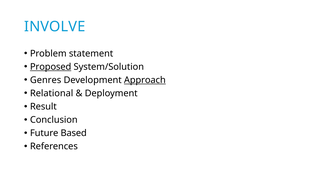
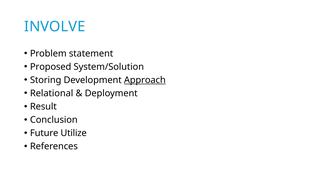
Proposed underline: present -> none (51, 67)
Genres: Genres -> Storing (46, 80)
Based: Based -> Utilize (74, 133)
